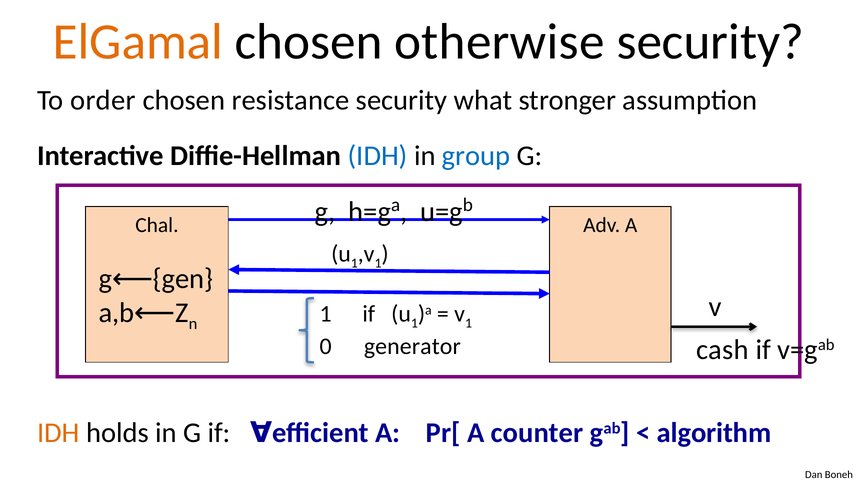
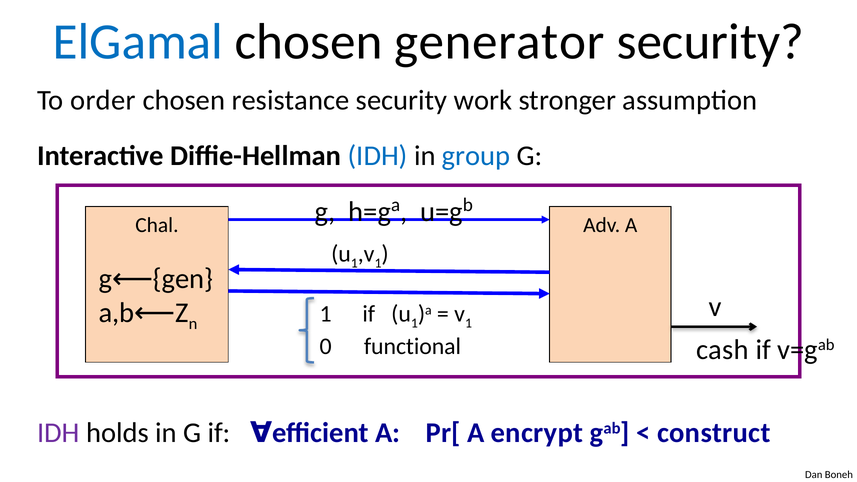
ElGamal colour: orange -> blue (138, 42)
otherwise: otherwise -> generator (499, 42)
what: what -> work (483, 100)
generator: generator -> functional (412, 347)
algorithm: algorithm -> construct (714, 433)
IDH colour: orange -> purple (58, 433)
counter: counter -> encrypt (537, 433)
